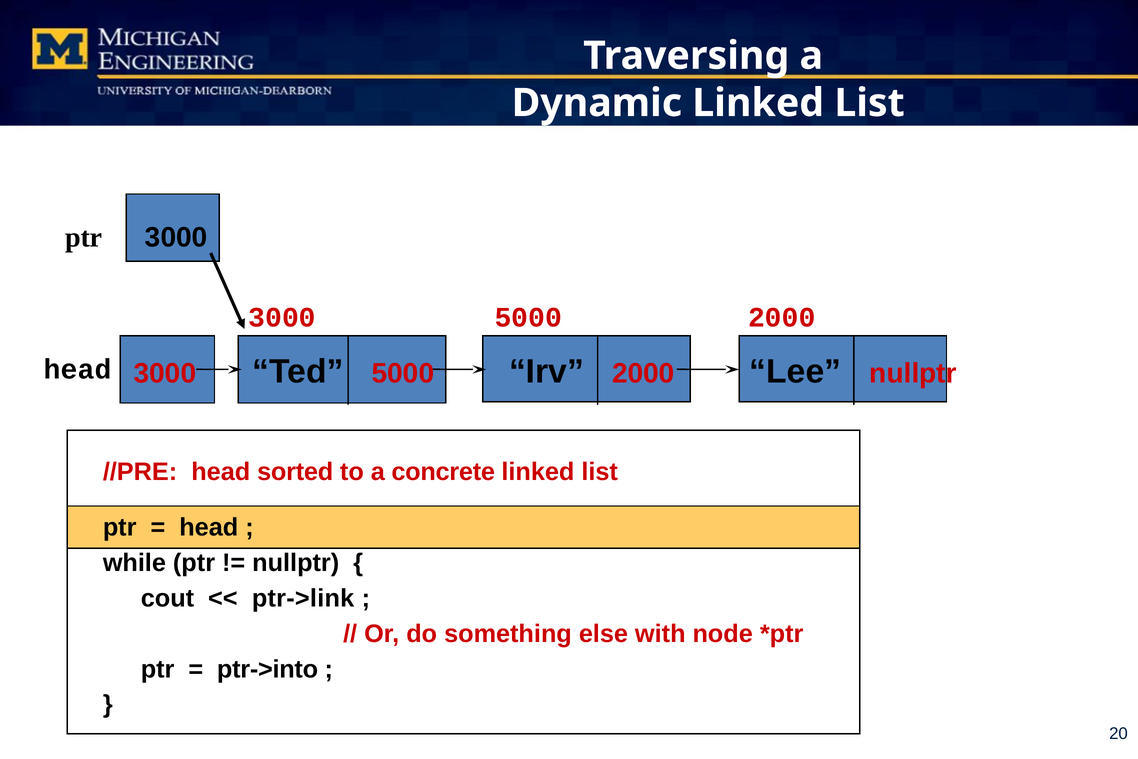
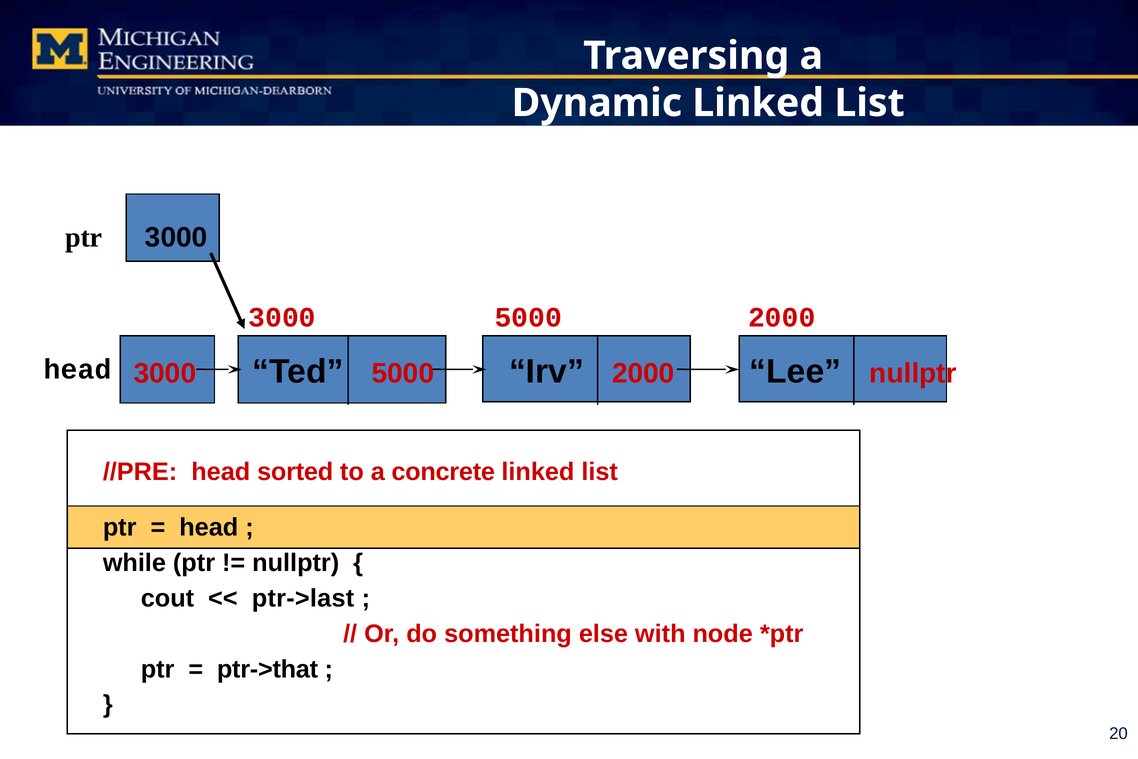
ptr->link: ptr->link -> ptr->last (303, 598)
ptr->into: ptr->into -> ptr->that (268, 669)
